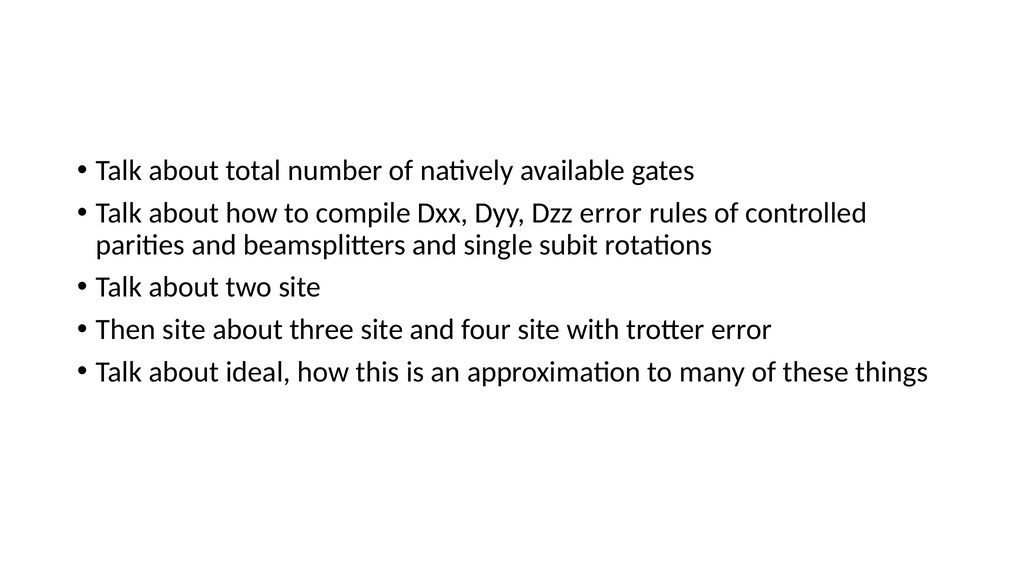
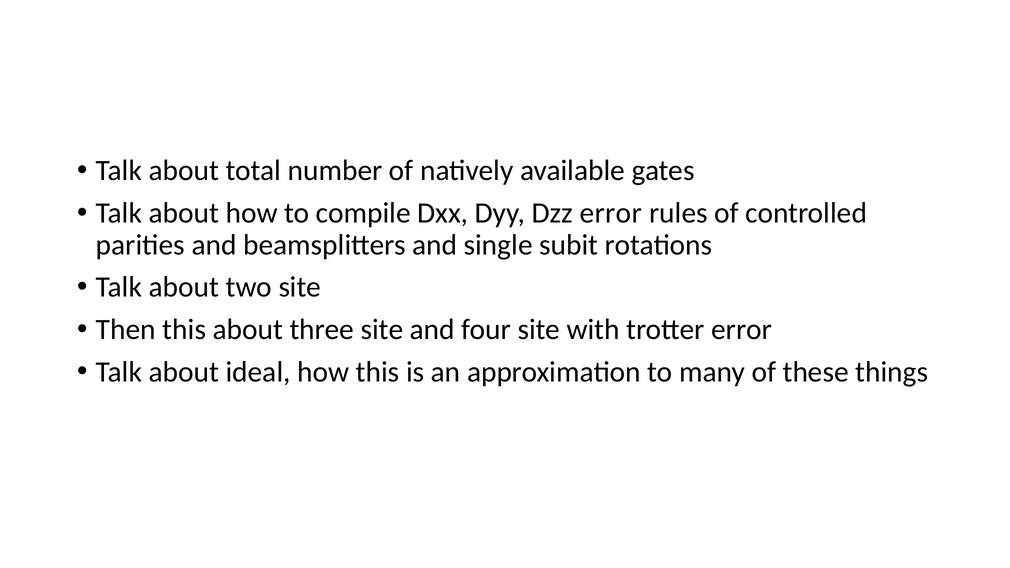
Then site: site -> this (184, 330)
